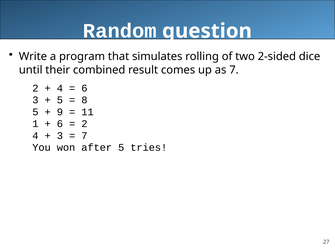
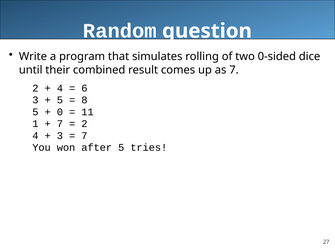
2-sided: 2-sided -> 0-sided (277, 57)
9: 9 -> 0 (60, 112)
6: 6 -> 7 (60, 124)
